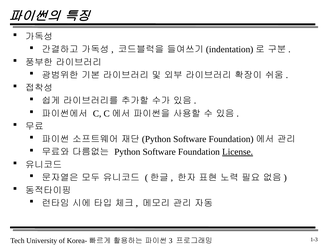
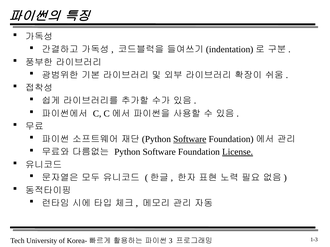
Software underline: none -> present (190, 139)
